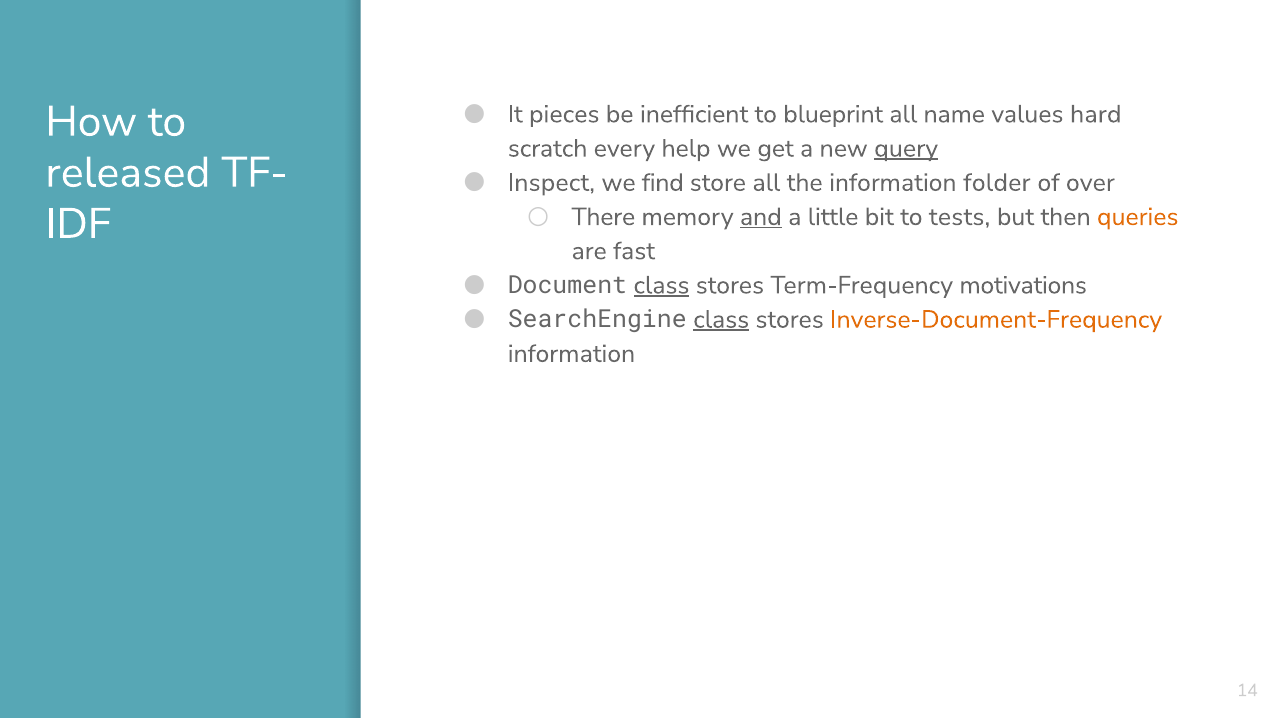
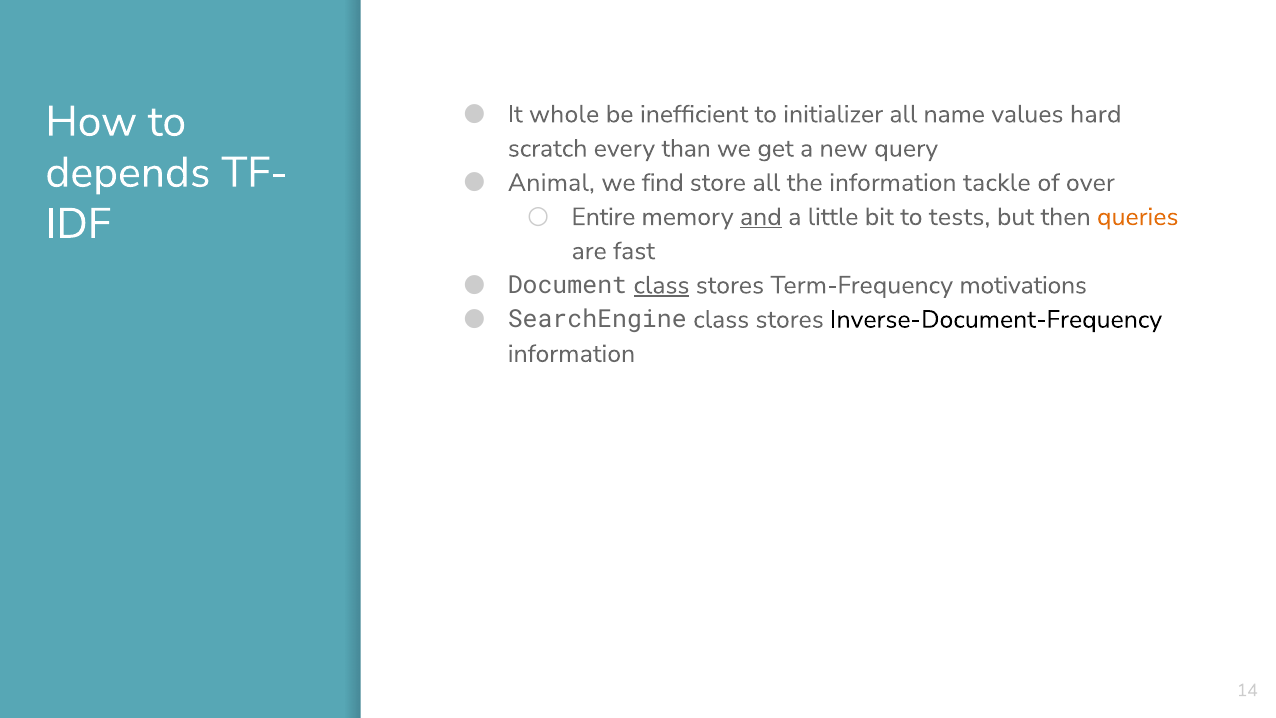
pieces: pieces -> whole (564, 114)
blueprint: blueprint -> initializer (833, 114)
help: help -> than (686, 148)
query underline: present -> none (906, 148)
released: released -> depends (128, 173)
Inspect: Inspect -> Animal (551, 183)
folder: folder -> tackle (997, 183)
There: There -> Entire (603, 217)
class underline: present -> none (721, 319)
Inverse-Document-Frequency colour: orange -> black (996, 319)
